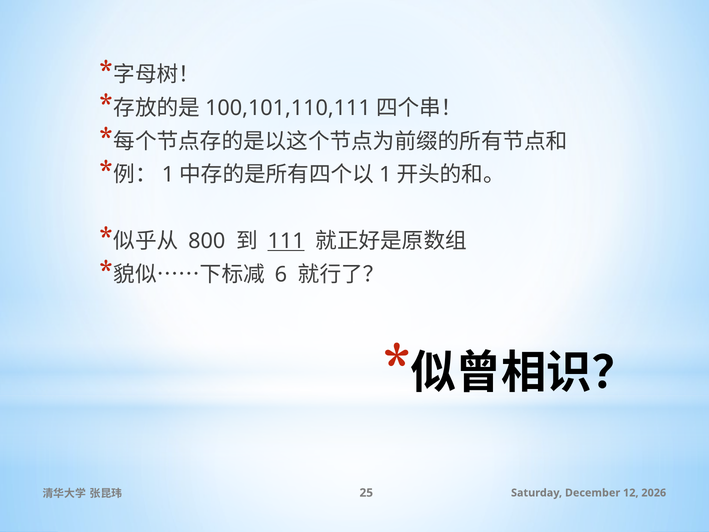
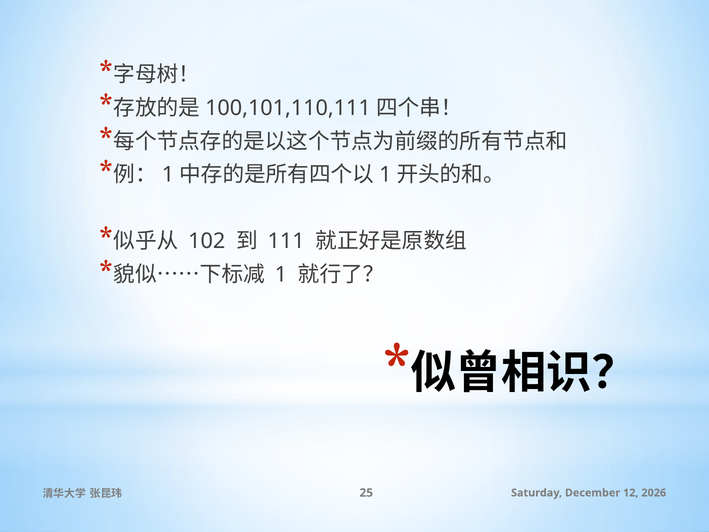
800: 800 -> 102 (207, 241)
111 underline: present -> none (286, 241)
6: 6 -> 1 (281, 274)
